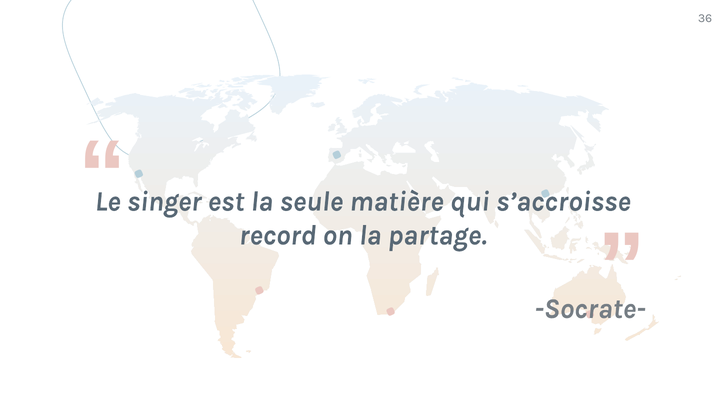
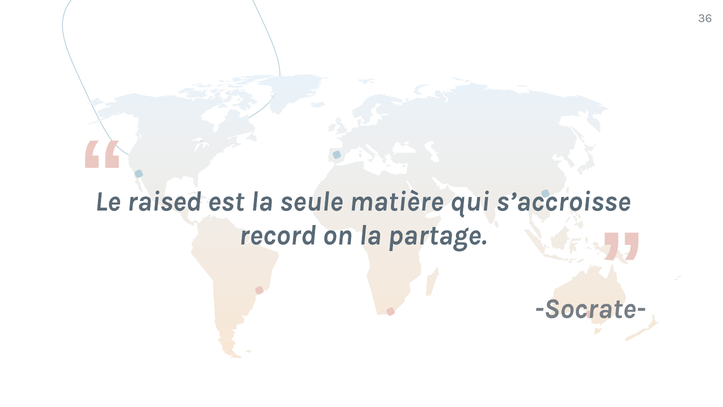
singer: singer -> raised (164, 201)
